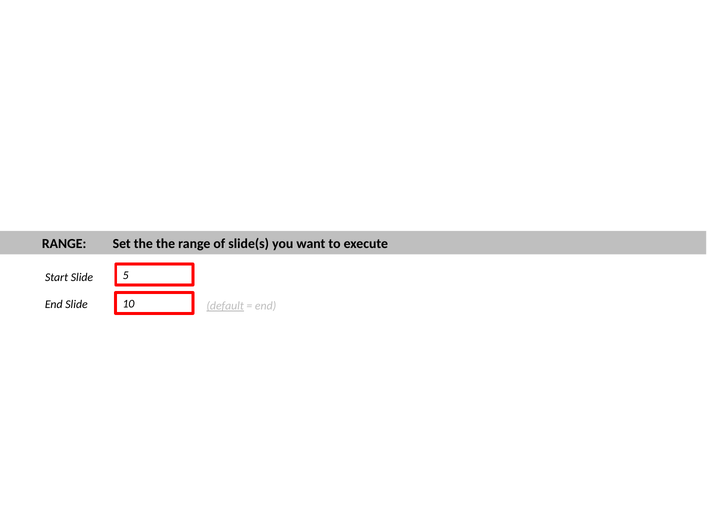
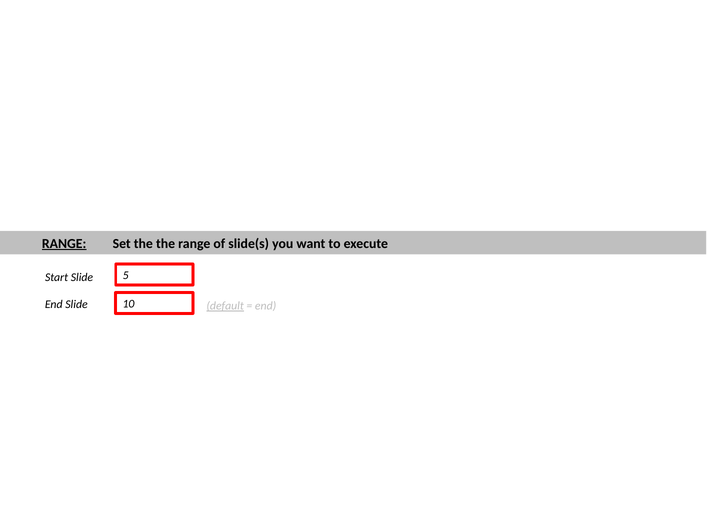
RANGE underline: none -> present (64, 244)
